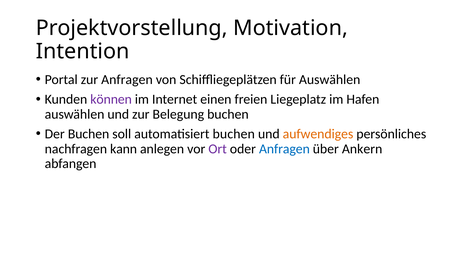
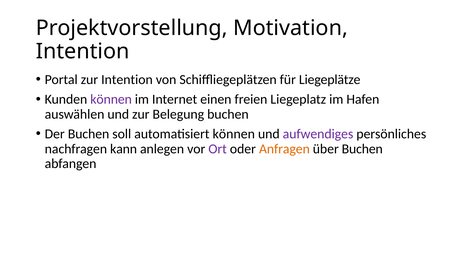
zur Anfragen: Anfragen -> Intention (127, 80)
für Auswählen: Auswählen -> Liegeplätze (330, 80)
automatisiert buchen: buchen -> können (234, 134)
aufwendiges colour: orange -> purple (318, 134)
Anfragen colour: blue -> orange (284, 149)
über Ankern: Ankern -> Buchen (362, 149)
